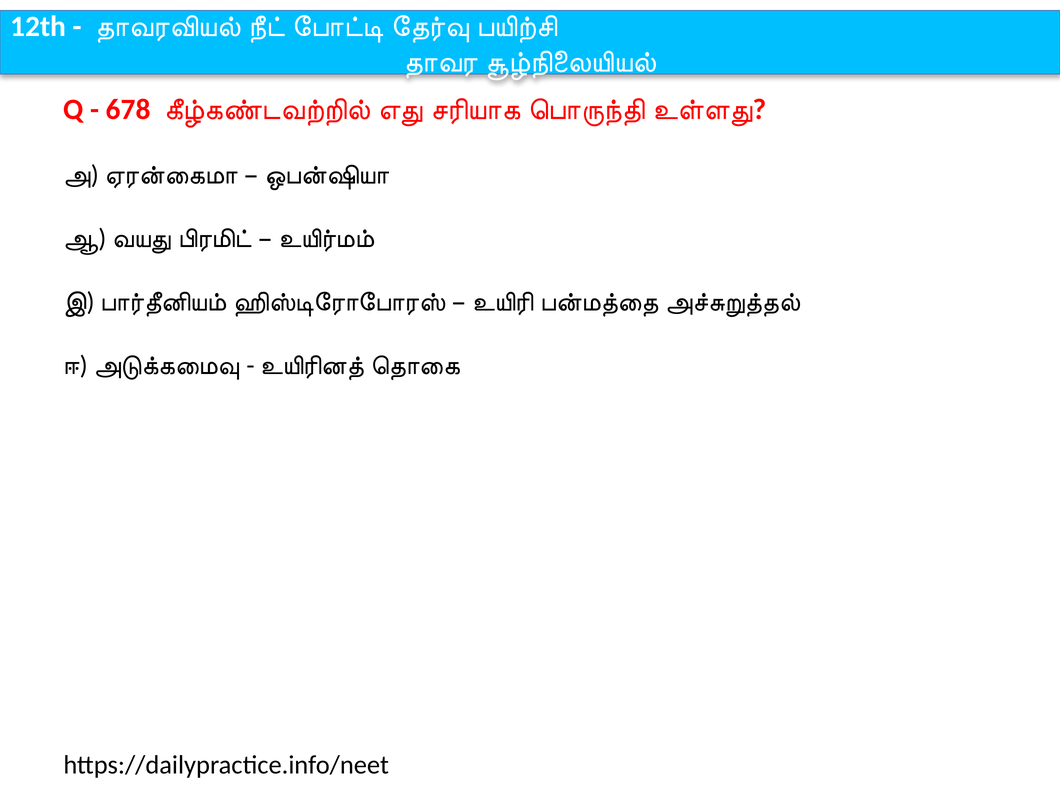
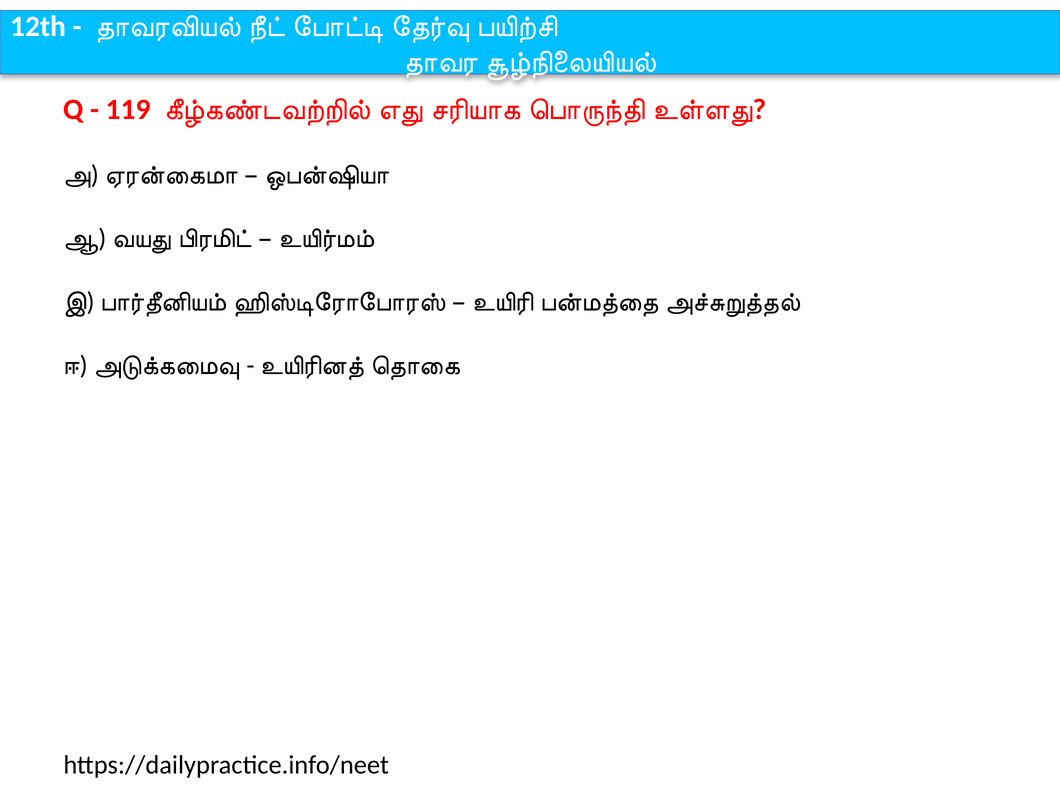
678: 678 -> 119 (128, 110)
